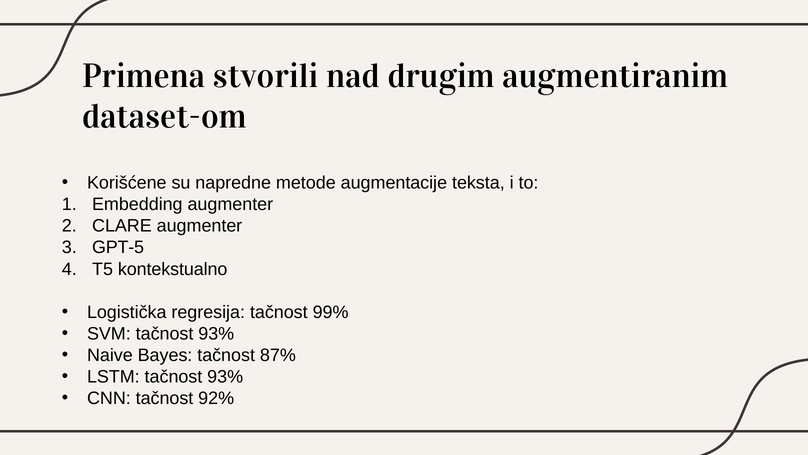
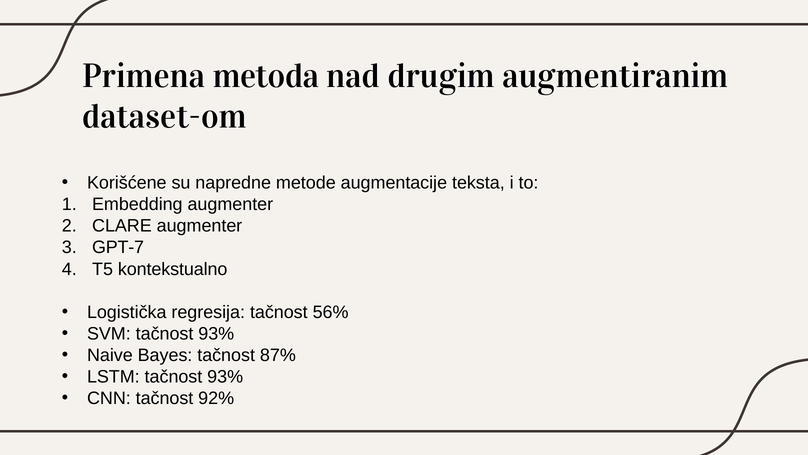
stvorili: stvorili -> metoda (266, 76)
GPT-5: GPT-5 -> GPT-7 (118, 247)
99%: 99% -> 56% (331, 312)
